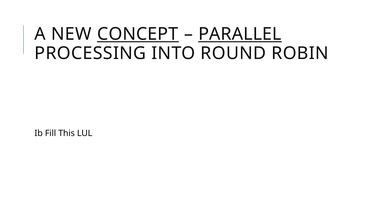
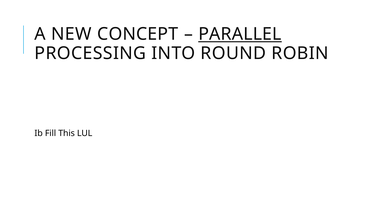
CONCEPT underline: present -> none (138, 34)
